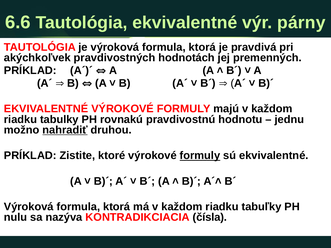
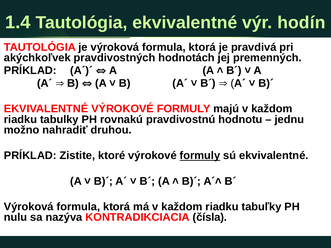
6.6: 6.6 -> 1.4 (18, 22)
párny: párny -> hodín (301, 23)
nahradiť underline: present -> none (65, 130)
